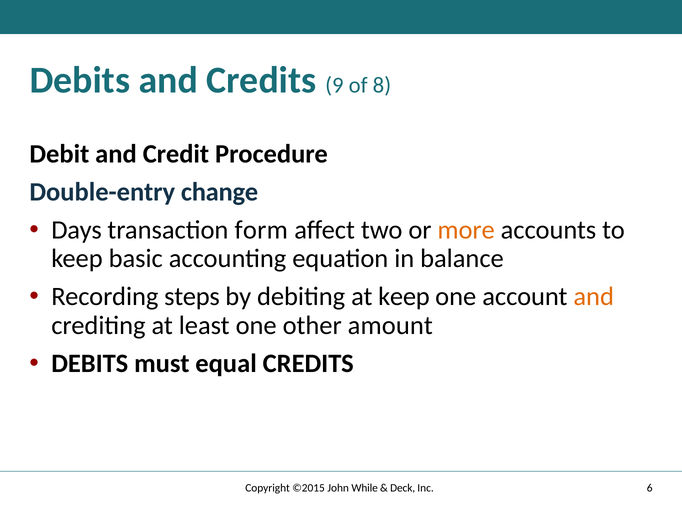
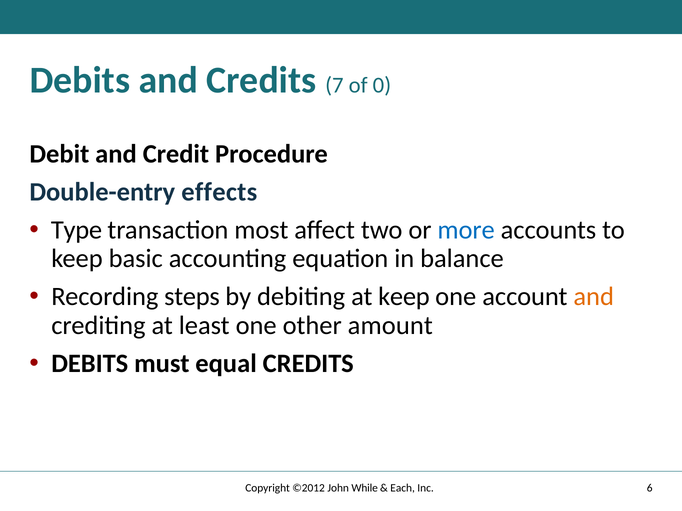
9: 9 -> 7 (334, 85)
8: 8 -> 0 (382, 85)
change: change -> effects (219, 192)
Days: Days -> Type (77, 230)
form: form -> most (261, 230)
more colour: orange -> blue (466, 230)
©2015: ©2015 -> ©2012 (309, 488)
Deck: Deck -> Each (403, 488)
